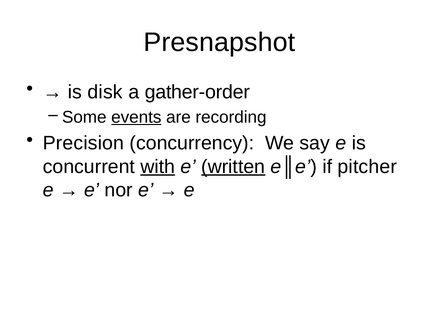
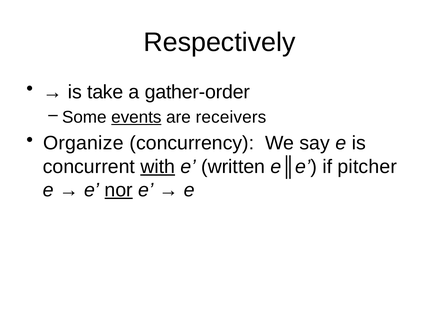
Presnapshot: Presnapshot -> Respectively (219, 42)
disk: disk -> take (105, 92)
recording: recording -> receivers (231, 117)
Precision: Precision -> Organize (83, 143)
written underline: present -> none (233, 167)
nor underline: none -> present (119, 190)
